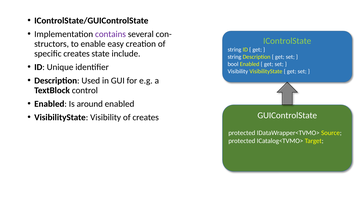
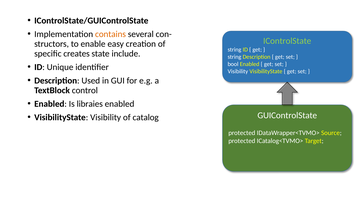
contains colour: purple -> orange (110, 34)
around: around -> libraies (90, 104)
of creates: creates -> catalog (146, 117)
